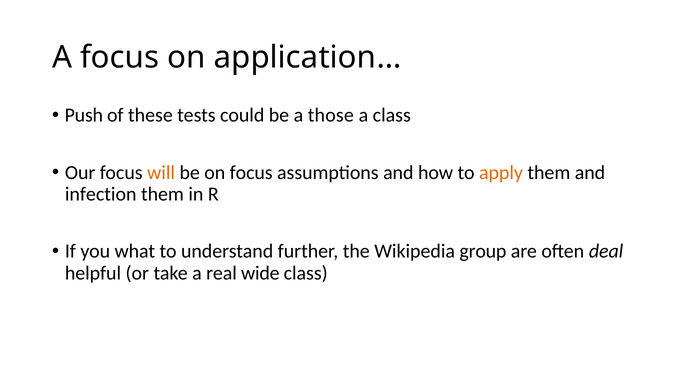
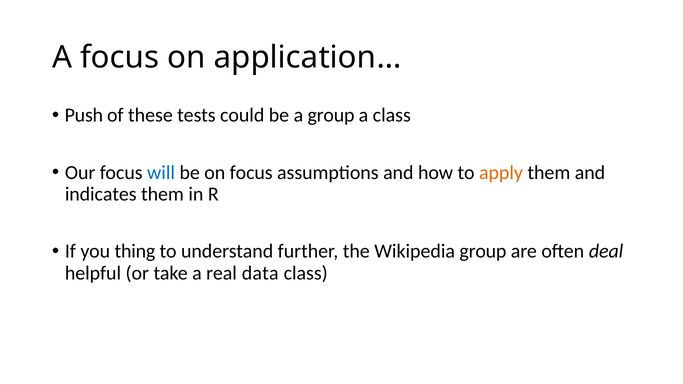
a those: those -> group (331, 115)
will colour: orange -> blue (161, 173)
infection: infection -> indicates (101, 194)
what: what -> thing (135, 252)
wide: wide -> data (260, 273)
